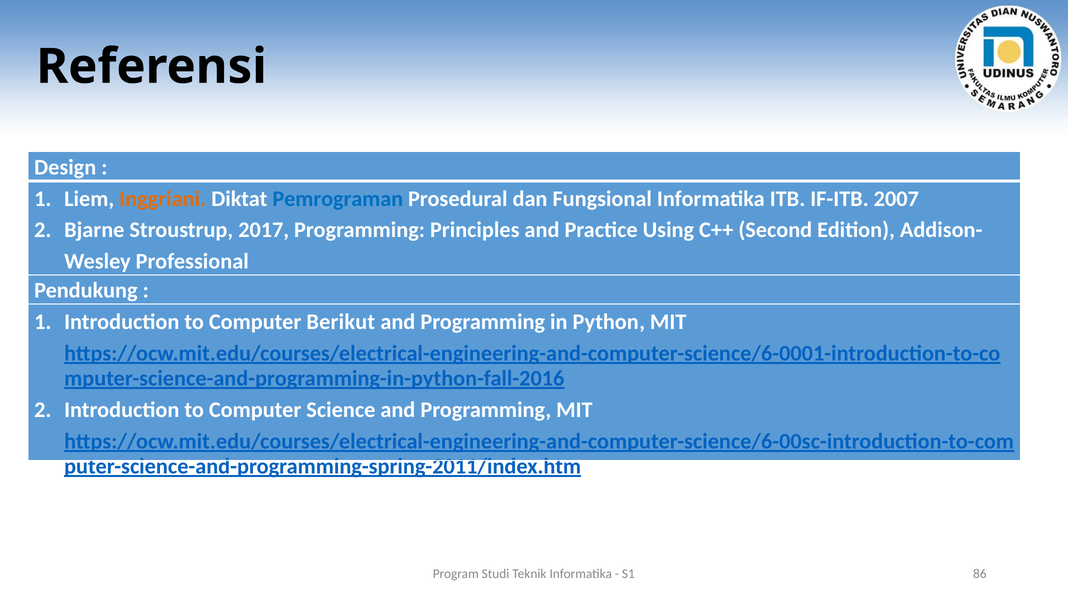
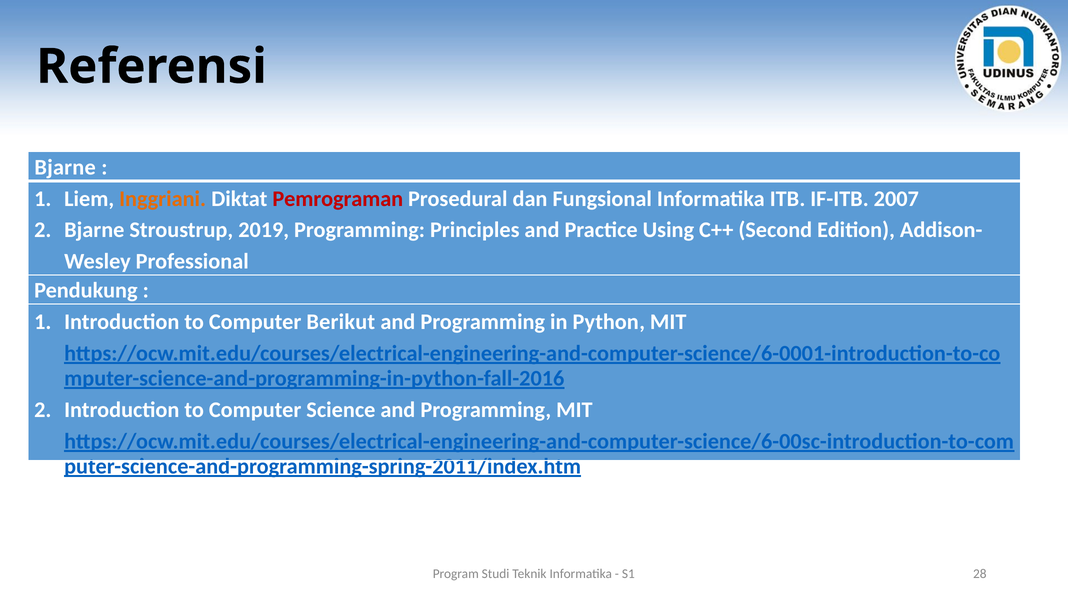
Design: Design -> Bjarne (65, 167)
Pemrograman colour: blue -> red (338, 199)
2017: 2017 -> 2019 (264, 230)
86: 86 -> 28 (980, 574)
